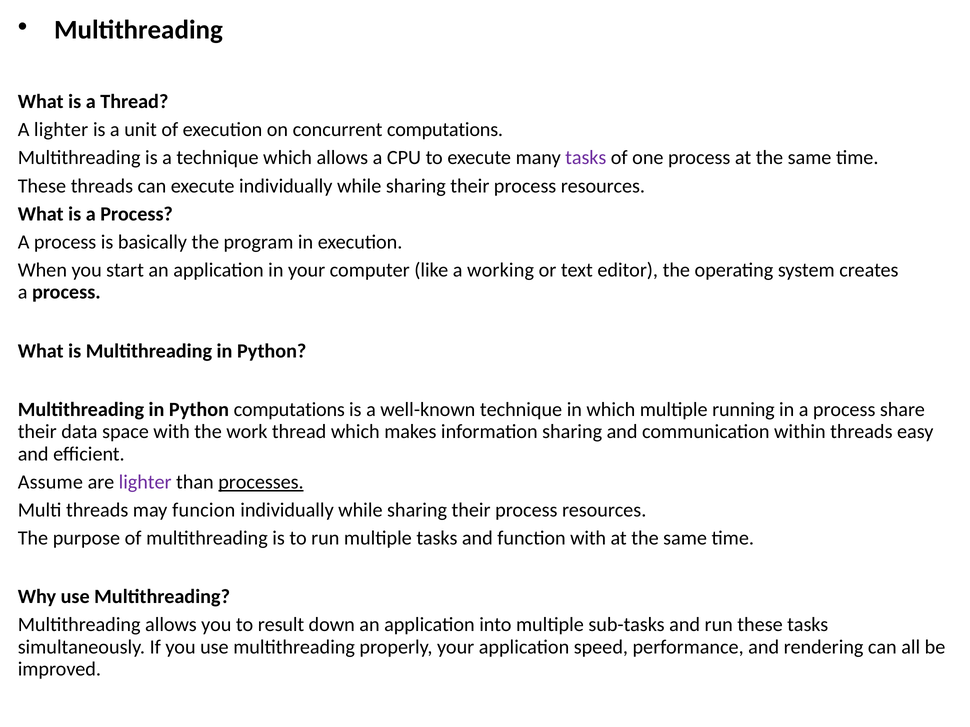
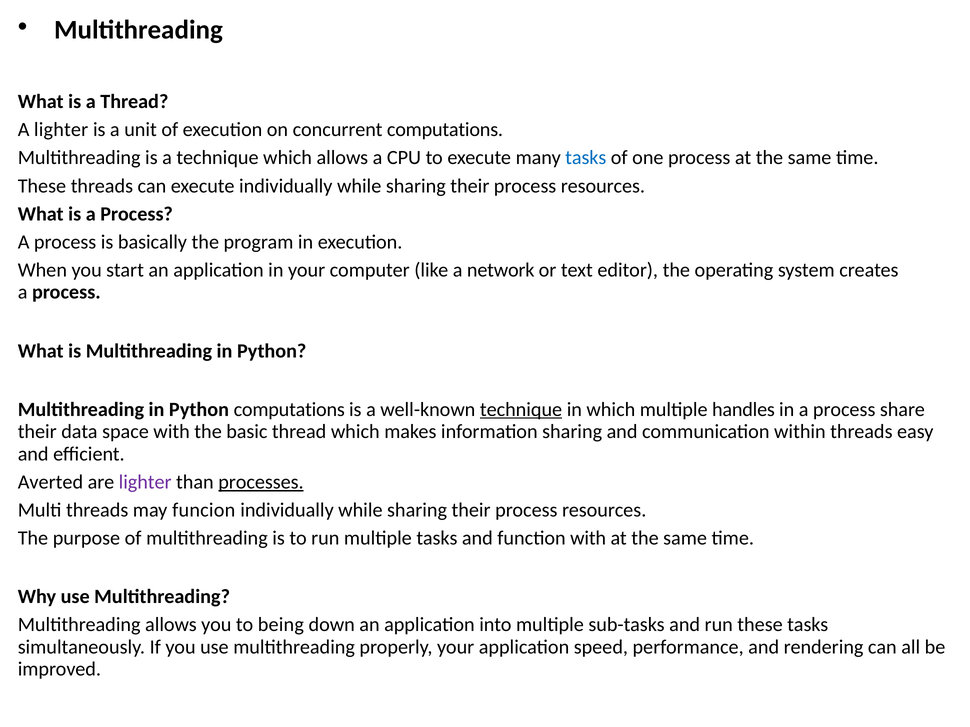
tasks colour: purple -> blue (586, 158)
working: working -> network (501, 270)
technique underline: none -> present (521, 410)
running: running -> handles (743, 410)
work: work -> basic (247, 432)
Assume: Assume -> Averted (50, 482)
result: result -> being (281, 625)
